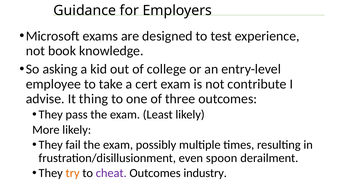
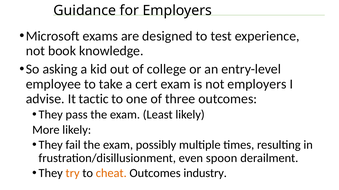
not contribute: contribute -> employers (257, 84)
thing: thing -> tactic (94, 99)
cheat colour: purple -> orange (111, 174)
